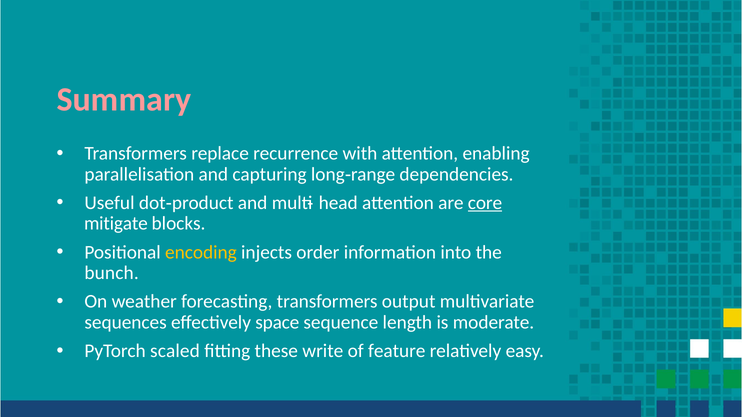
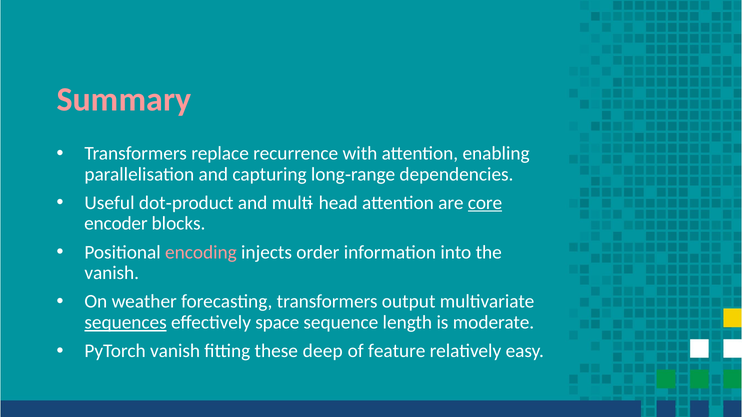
mitigate: mitigate -> encoder (116, 224)
encoding colour: yellow -> pink (201, 252)
bunch: bunch -> vanish (112, 273)
sequences underline: none -> present (126, 323)
PyTorch scaled: scaled -> vanish (175, 351)
write: write -> deep (323, 351)
